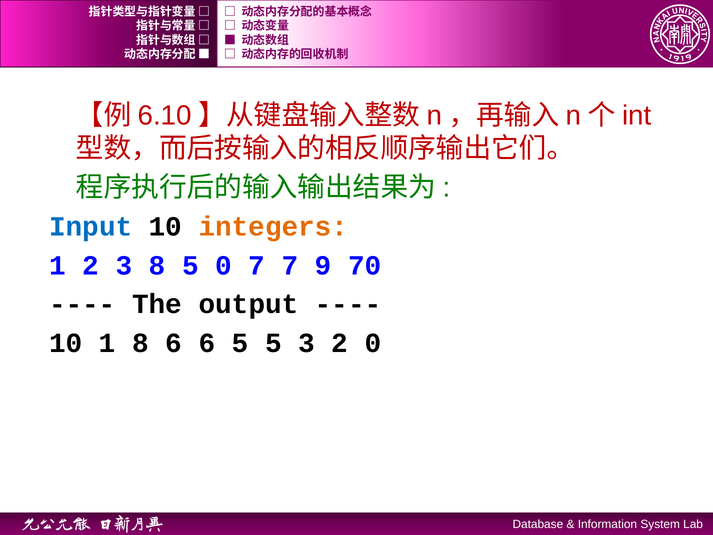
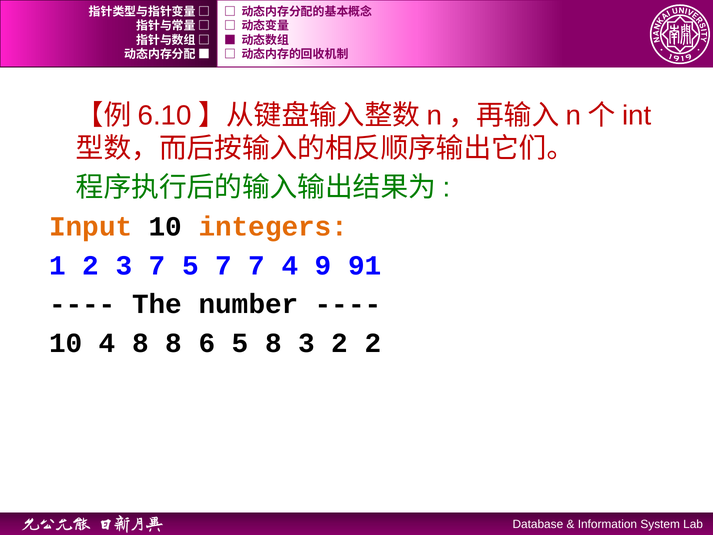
Input colour: blue -> orange (91, 226)
3 8: 8 -> 7 (157, 265)
5 0: 0 -> 7 (224, 265)
7 7: 7 -> 4 (290, 265)
70: 70 -> 91 (365, 265)
output: output -> number (249, 304)
10 1: 1 -> 4 (107, 343)
8 6: 6 -> 8 (174, 343)
5 5: 5 -> 8 (273, 343)
2 0: 0 -> 2 (373, 343)
